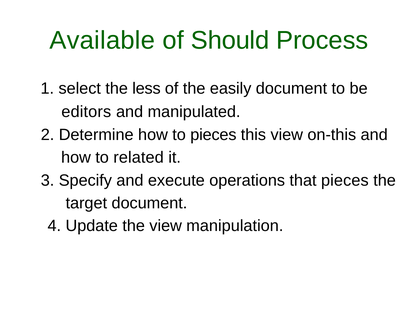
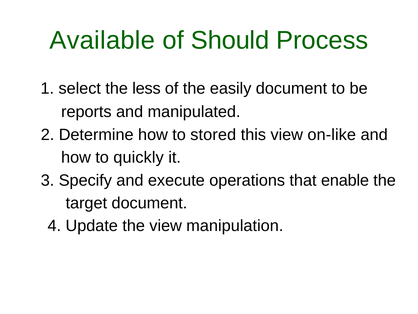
editors: editors -> reports (86, 112)
to pieces: pieces -> stored (213, 134)
on-this: on-this -> on-like (332, 134)
related: related -> quickly (139, 157)
that pieces: pieces -> enable (345, 180)
